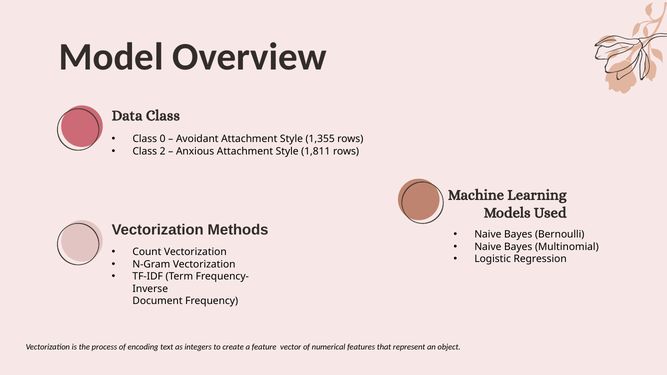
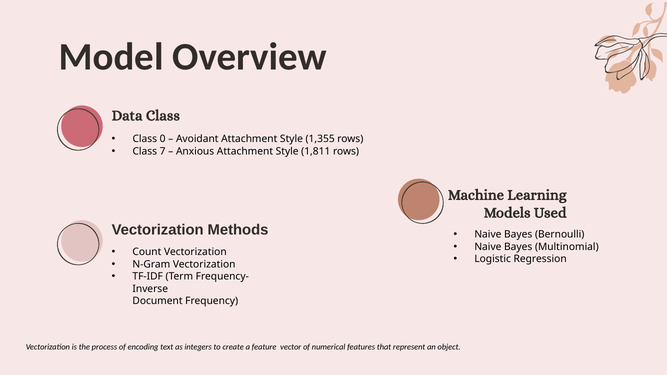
2: 2 -> 7 (163, 151)
